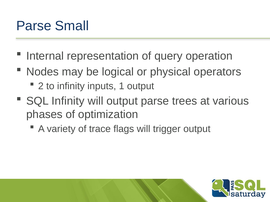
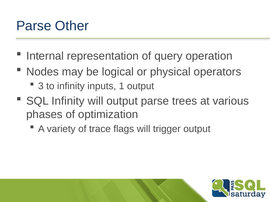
Small: Small -> Other (72, 26)
2: 2 -> 3 (41, 86)
